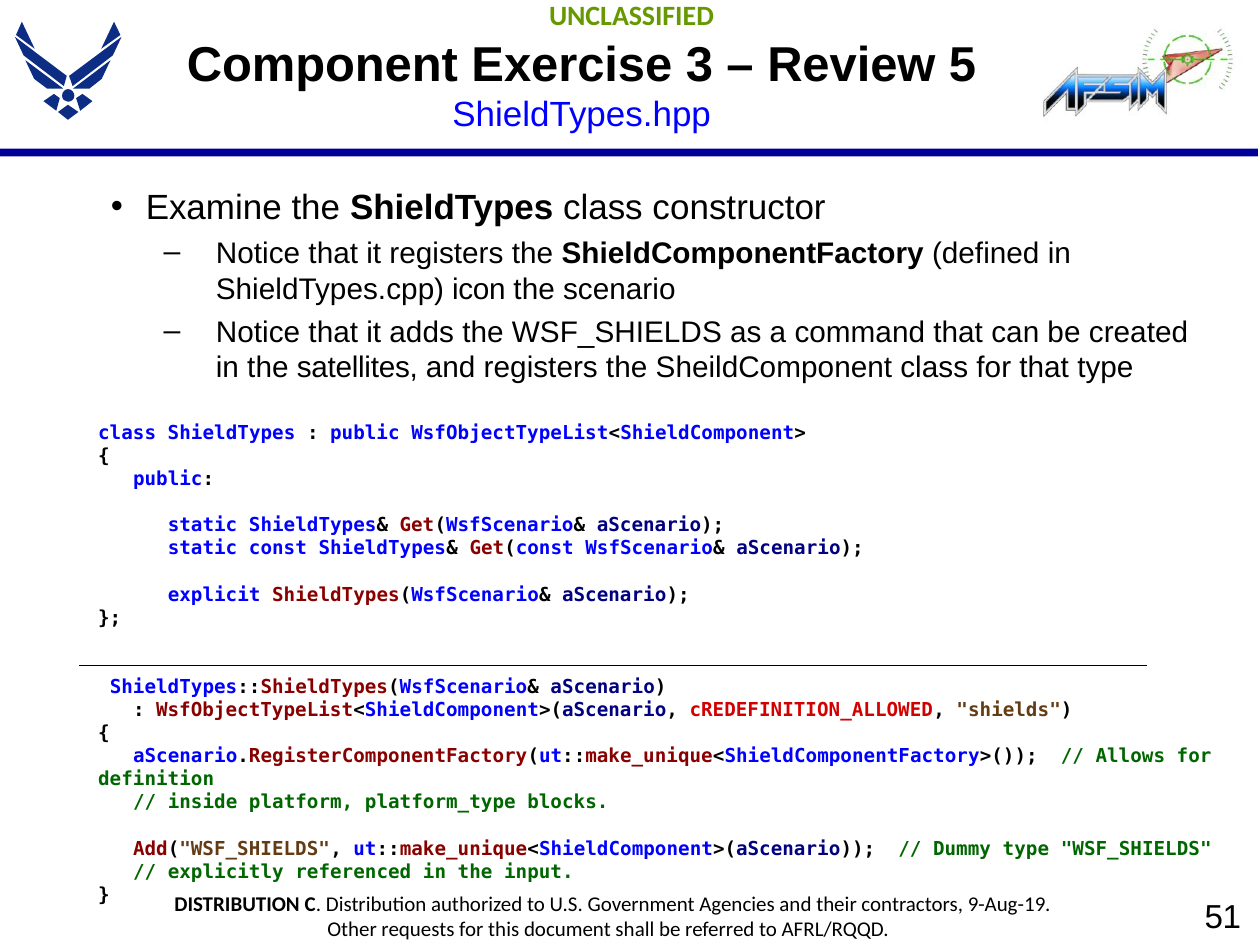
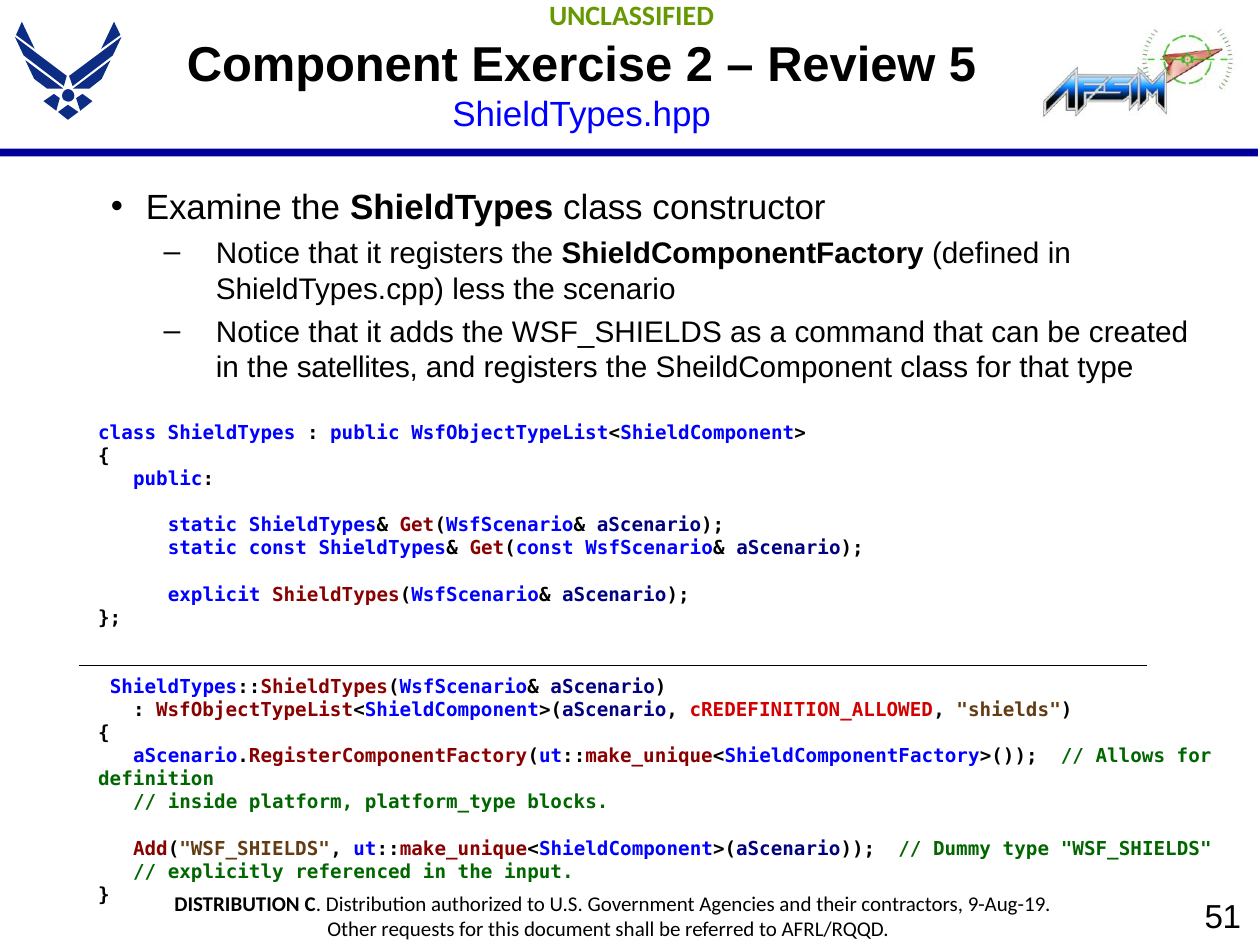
3: 3 -> 2 (699, 65)
icon: icon -> less (479, 289)
